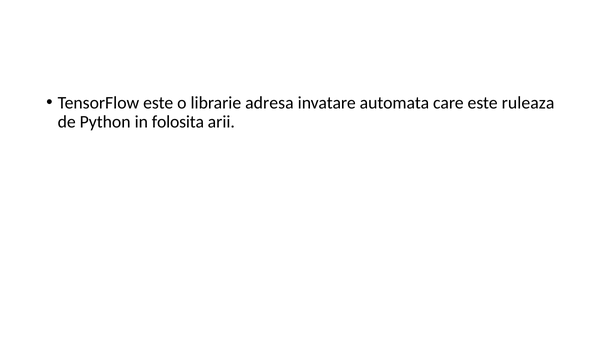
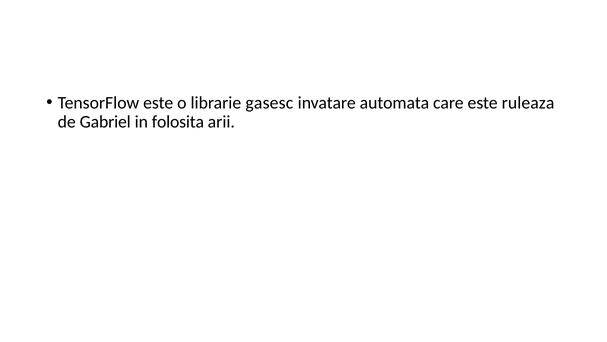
adresa: adresa -> gasesc (269, 103)
Python: Python -> Gabriel (105, 122)
